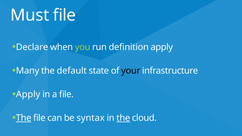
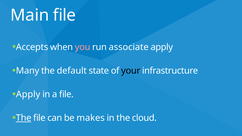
Must: Must -> Main (30, 15)
Declare: Declare -> Accepts (32, 47)
you colour: light green -> pink (83, 47)
definition: definition -> associate (129, 47)
syntax: syntax -> makes (91, 118)
the underline: present -> none (123, 118)
